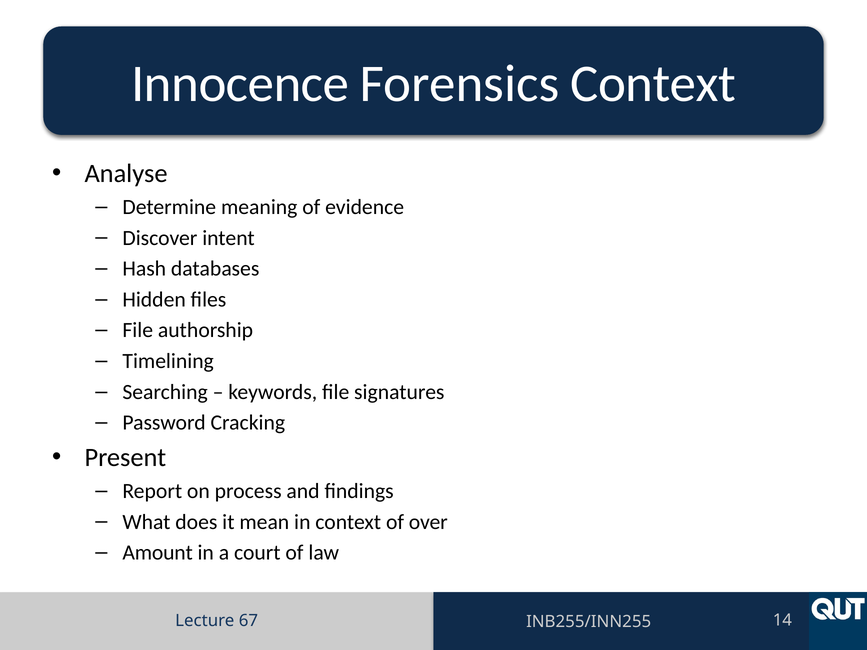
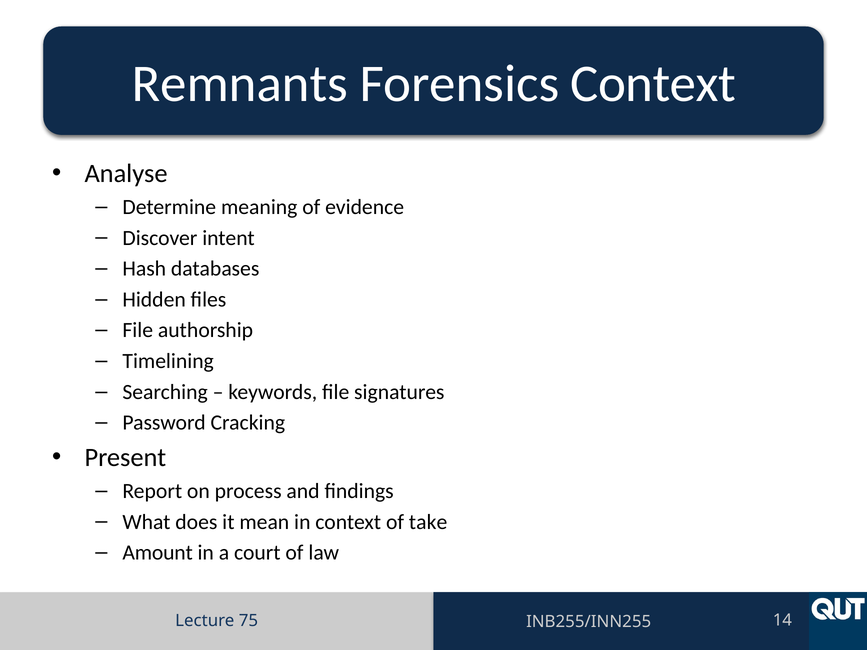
Innocence: Innocence -> Remnants (240, 84)
over: over -> take (428, 522)
67: 67 -> 75 (248, 621)
